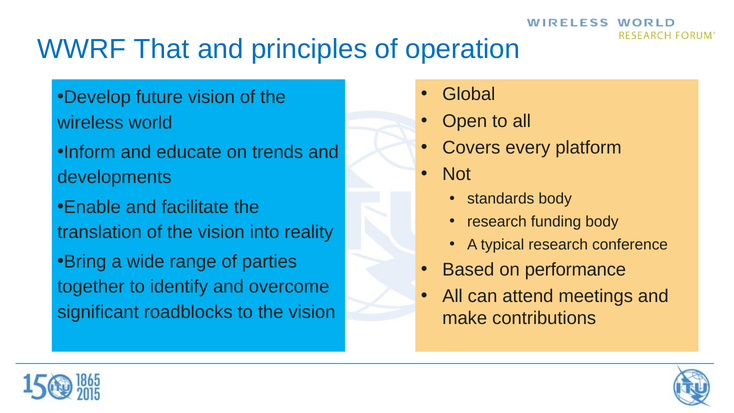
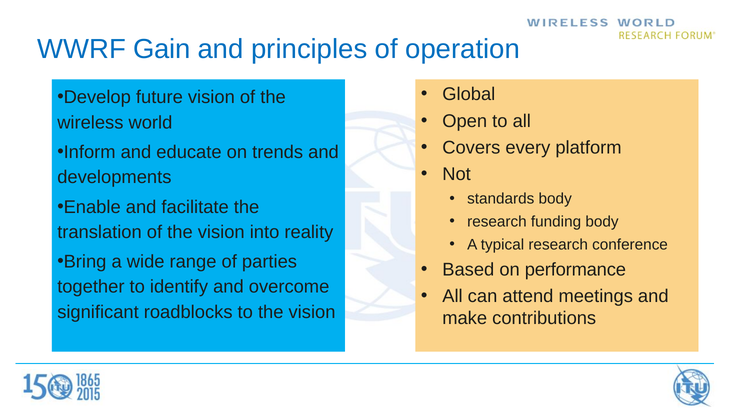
That: That -> Gain (162, 49)
